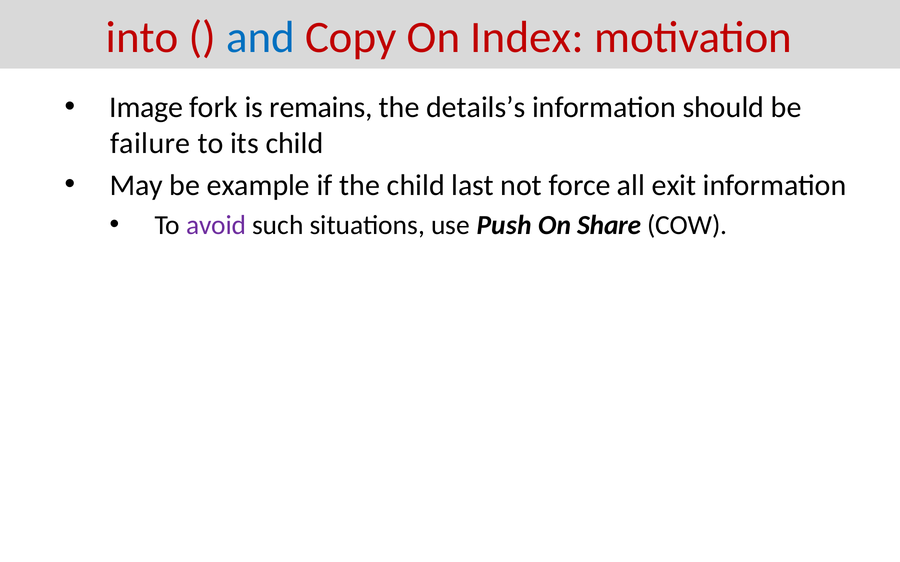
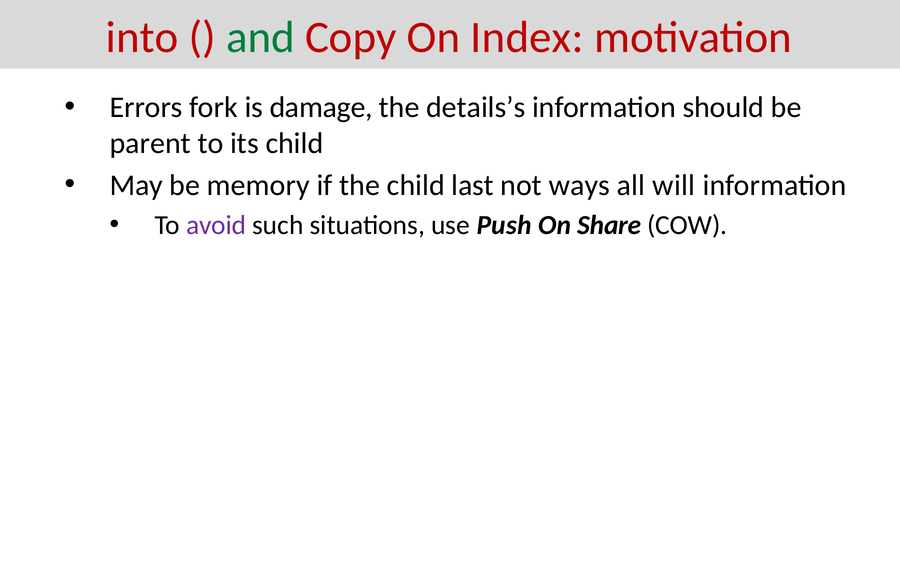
and colour: blue -> green (261, 37)
Image: Image -> Errors (146, 107)
remains: remains -> damage (321, 107)
failure: failure -> parent (150, 143)
example: example -> memory (258, 185)
force: force -> ways (579, 185)
exit: exit -> will (674, 185)
